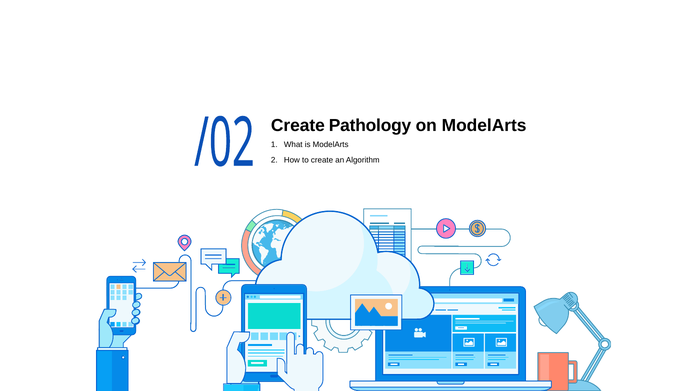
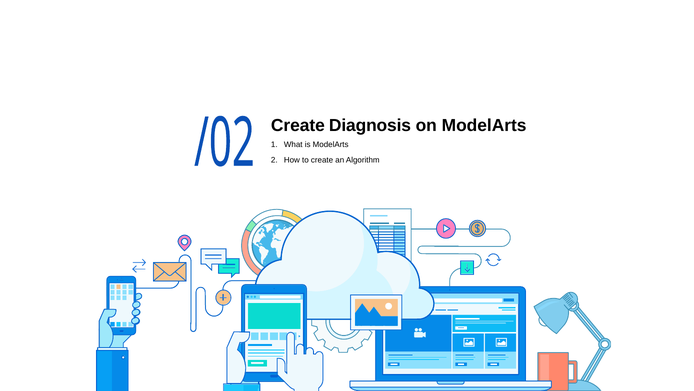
Pathology: Pathology -> Diagnosis (370, 125)
